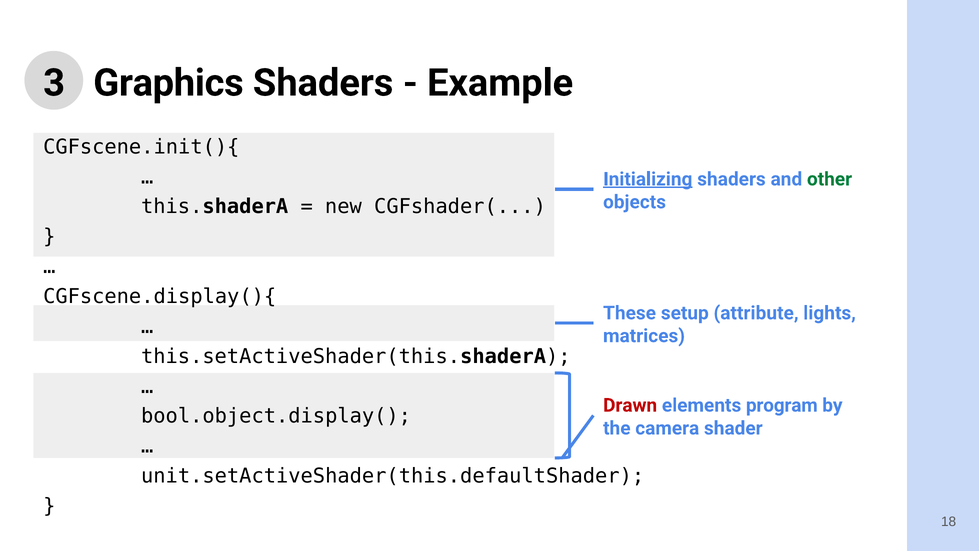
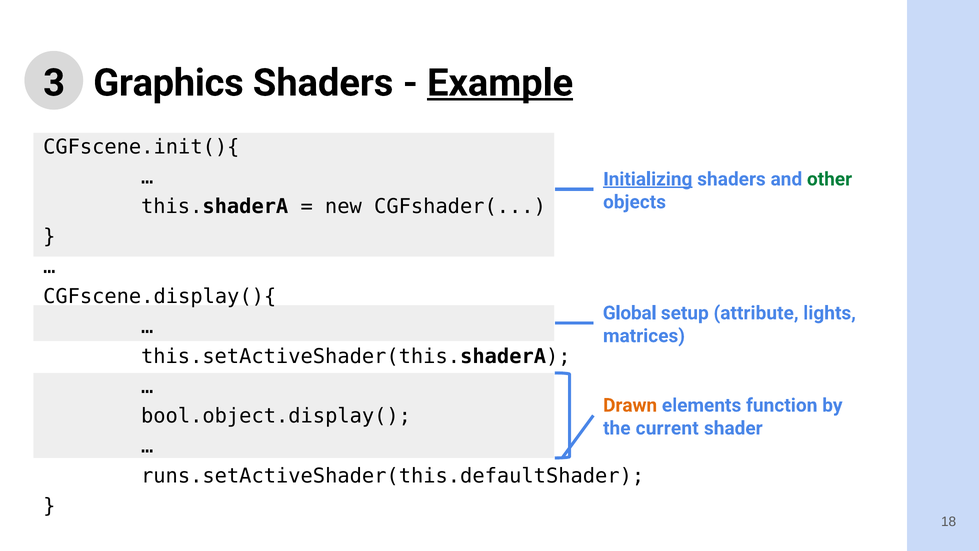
Example underline: none -> present (500, 83)
These: These -> Global (630, 313)
Drawn colour: red -> orange (630, 405)
program: program -> function (782, 405)
camera: camera -> current (667, 428)
unit.setActiveShader(this.defaultShader: unit.setActiveShader(this.defaultShader -> runs.setActiveShader(this.defaultShader (393, 476)
